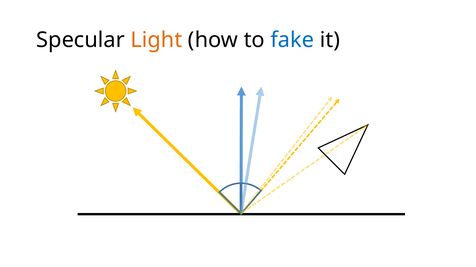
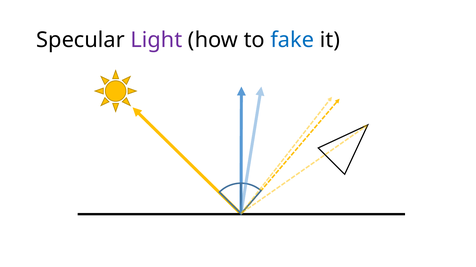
Light colour: orange -> purple (156, 40)
